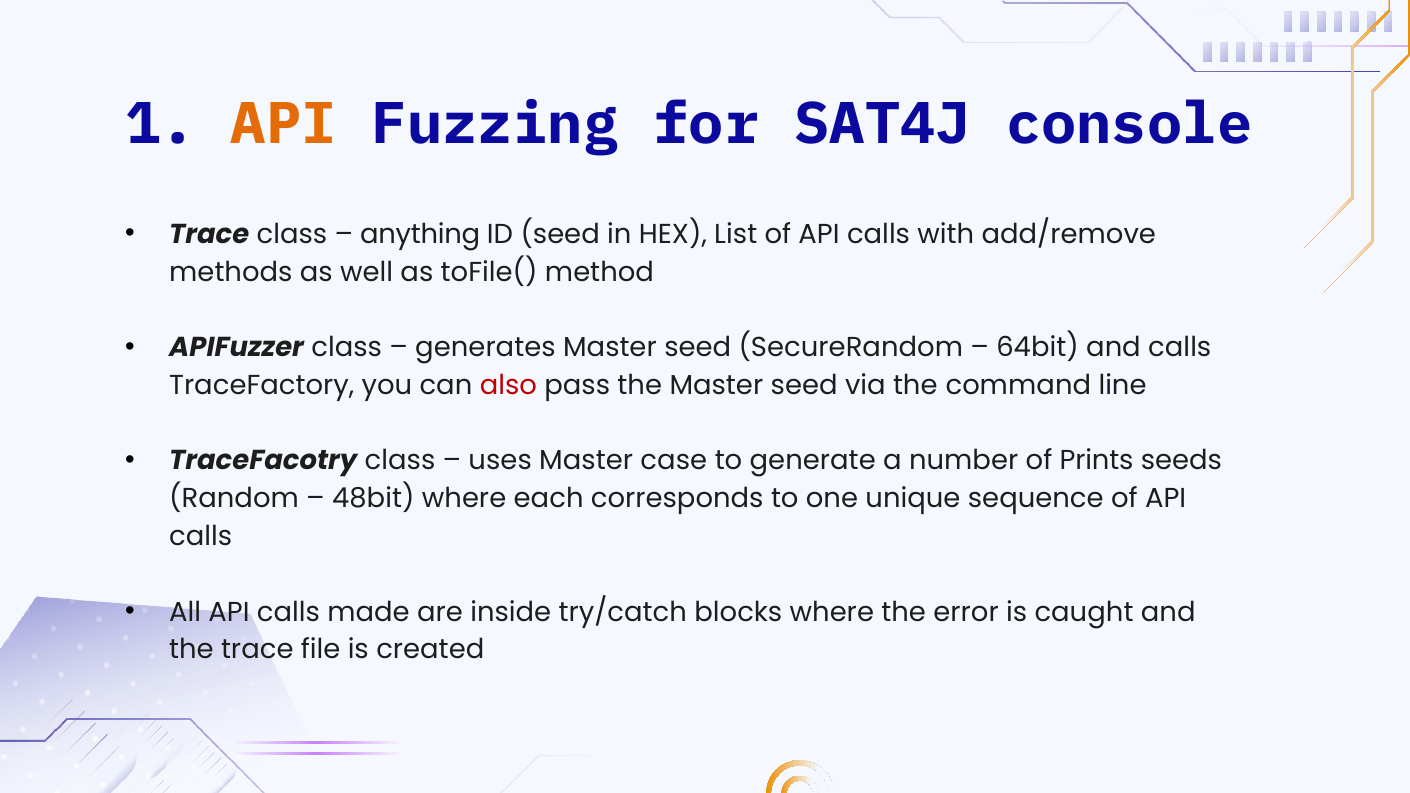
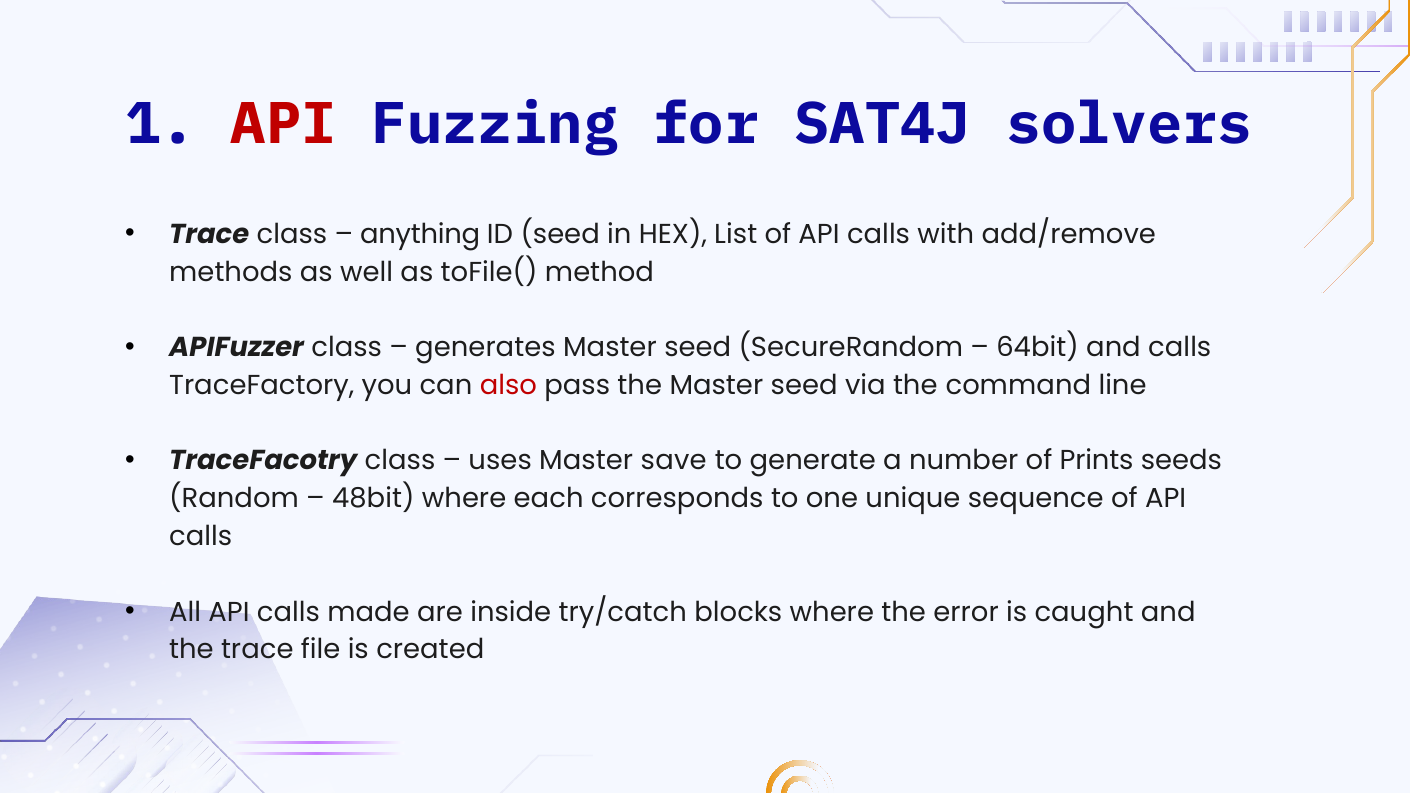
API colour: orange -> red (284, 124)
console: console -> solvers (1129, 124)
case: case -> save (674, 461)
